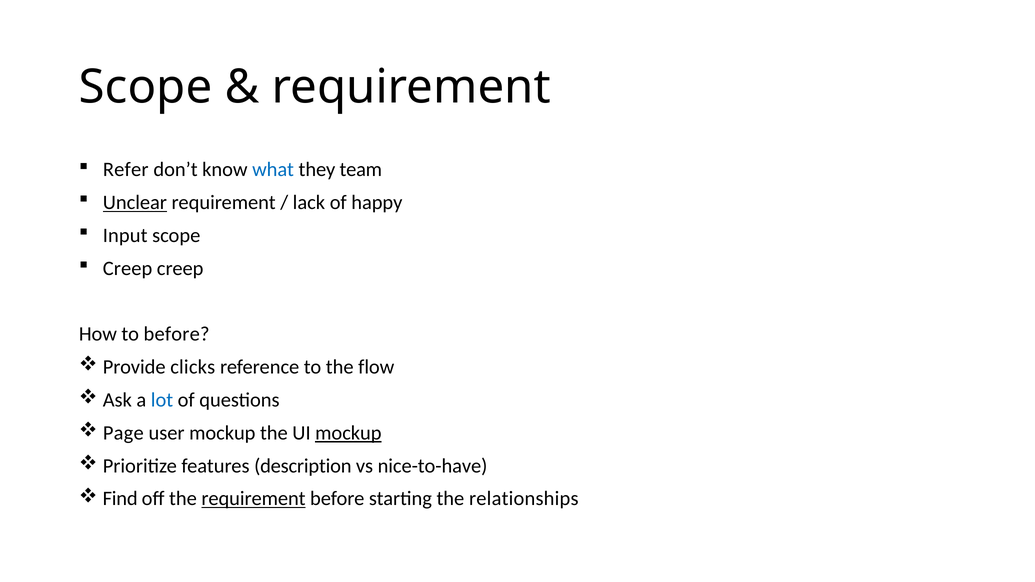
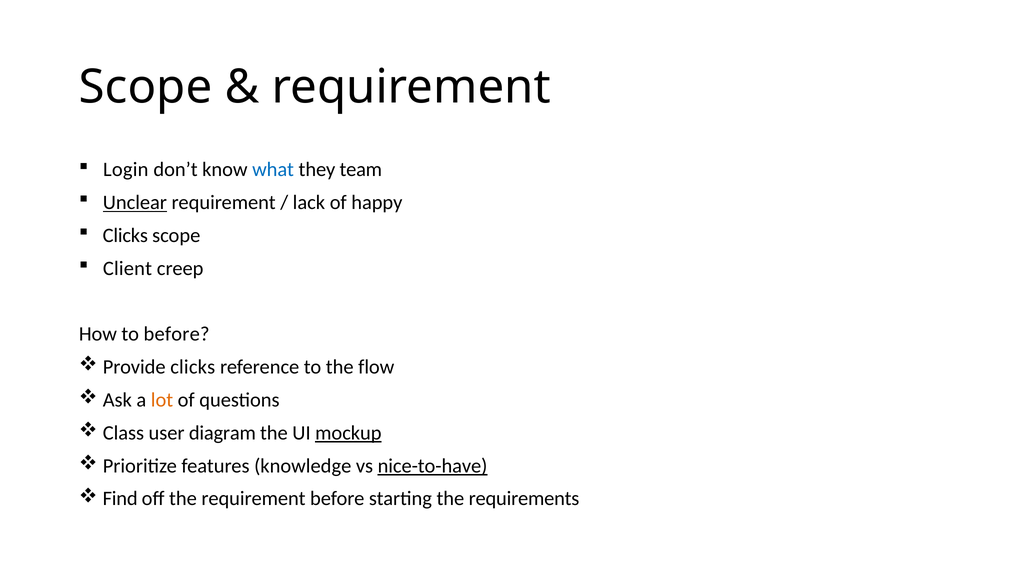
Refer: Refer -> Login (126, 170)
Input: Input -> Clicks (125, 236)
Creep: Creep -> Client (127, 269)
lot colour: blue -> orange (162, 400)
Page: Page -> Class (123, 433)
user mockup: mockup -> diagram (222, 433)
description: description -> knowledge (303, 466)
nice-to-have underline: none -> present (433, 466)
requirement underline: present -> none (253, 499)
relationships: relationships -> requirements (524, 499)
